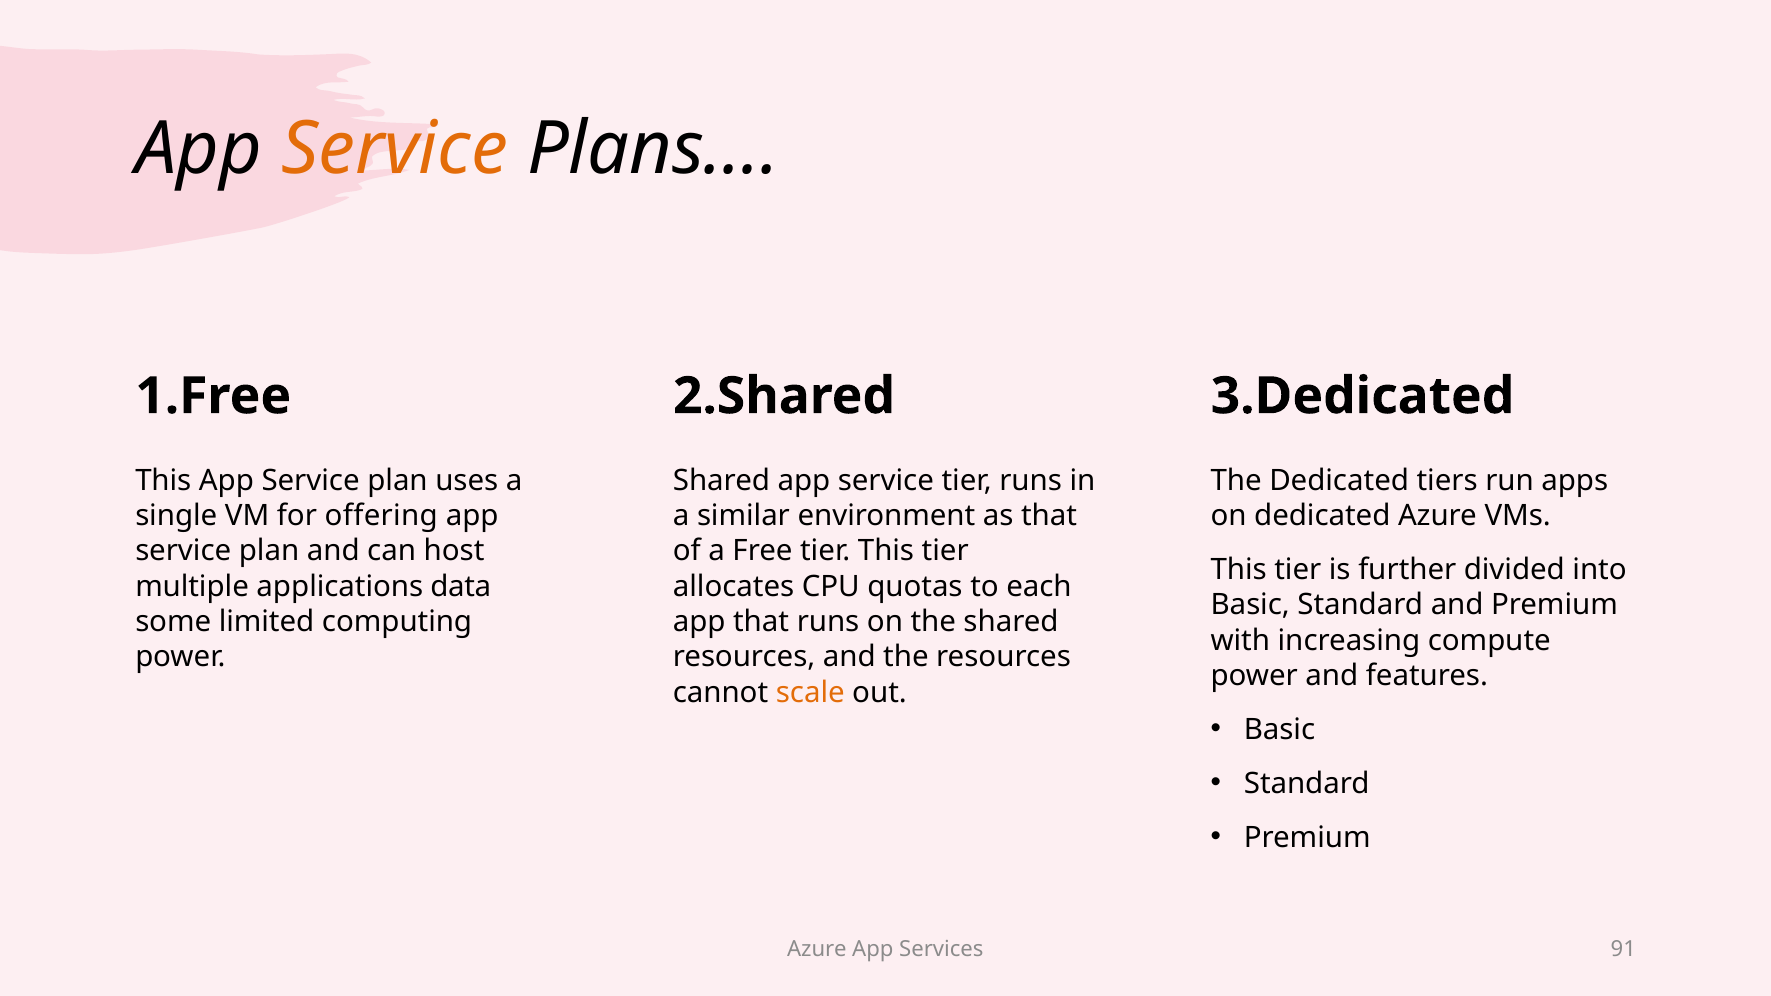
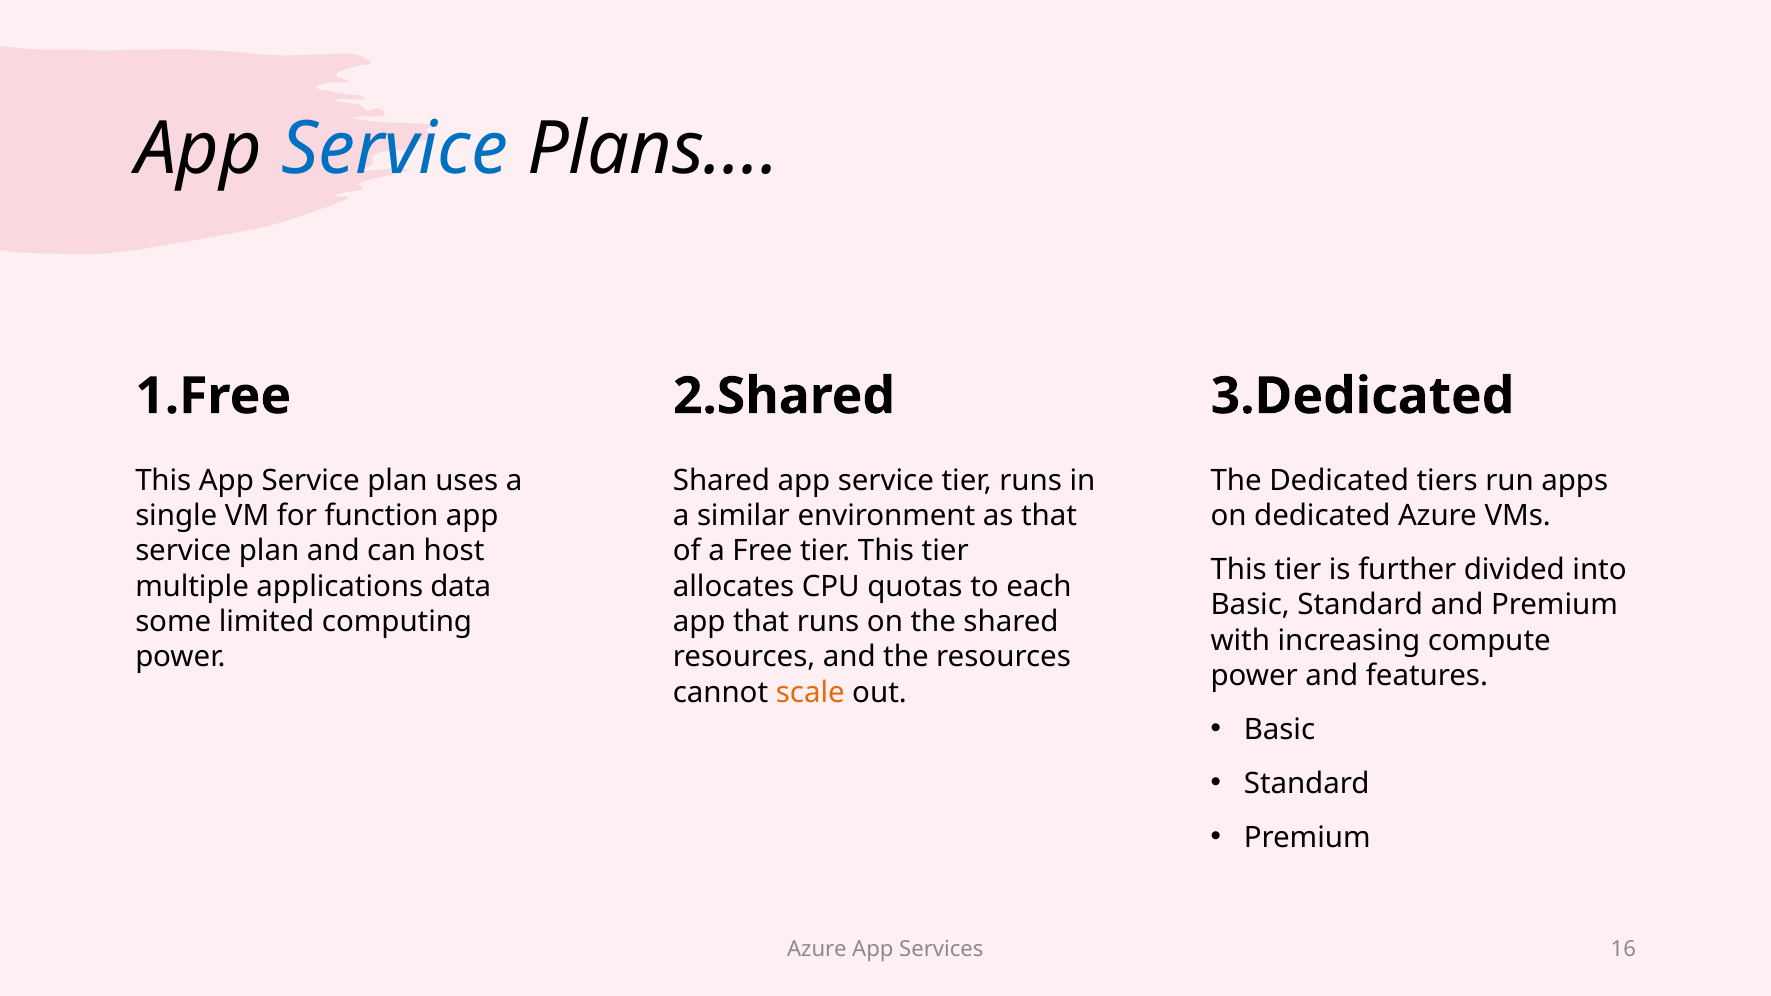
Service colour: orange -> blue (394, 149)
offering: offering -> function (381, 516)
91: 91 -> 16 (1623, 950)
